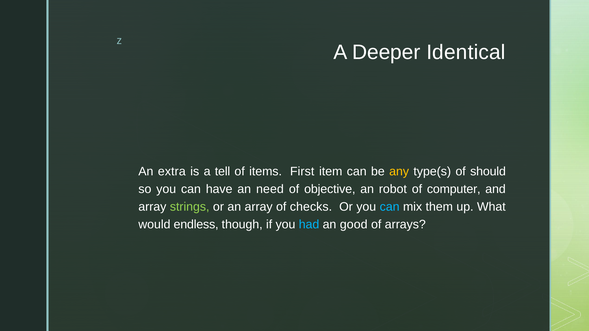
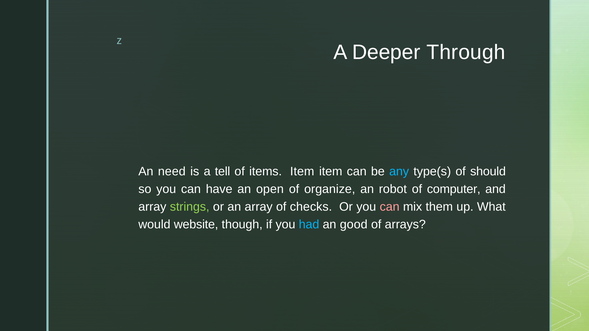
Identical: Identical -> Through (466, 52)
extra: extra -> need (172, 172)
items First: First -> Item (302, 172)
any colour: yellow -> light blue (399, 172)
need: need -> open (270, 189)
objective: objective -> organize (330, 189)
can colour: light blue -> pink (390, 207)
endless: endless -> website (196, 225)
